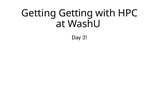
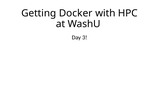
Getting Getting: Getting -> Docker (76, 13)
